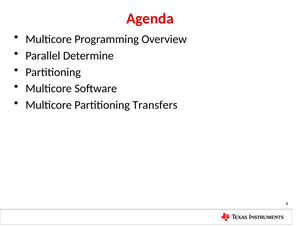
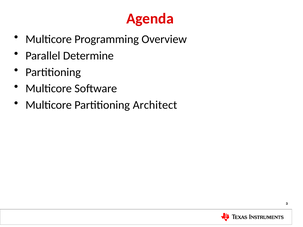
Transfers: Transfers -> Architect (155, 105)
